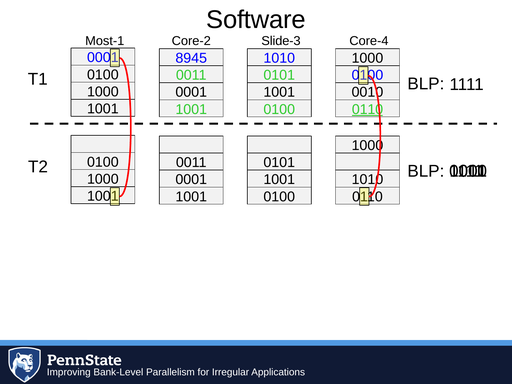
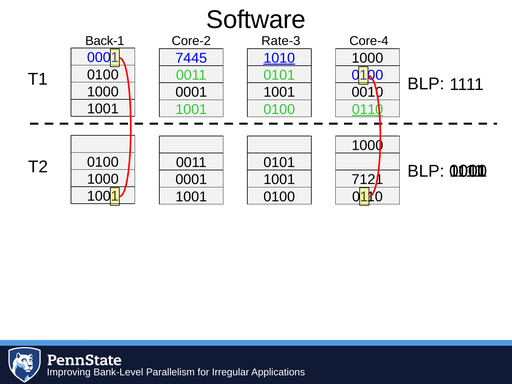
Most-1: Most-1 -> Back-1 (105, 41)
Slide-3: Slide-3 -> Rate-3 (281, 41)
8945: 8945 -> 7445 (191, 58)
1010 underline: none -> present (279, 58)
1010: 1010 -> 7121 (367, 180)
